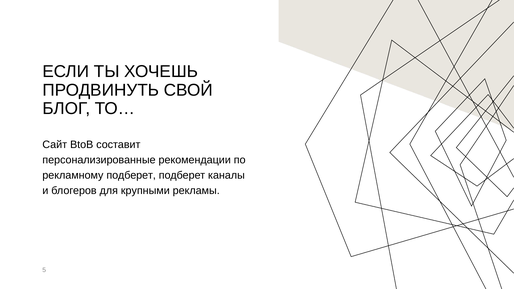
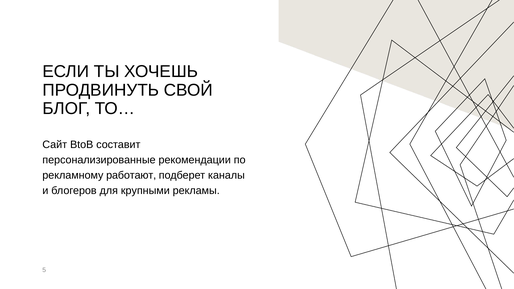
рекламному подберет: подберет -> работают (131, 175)
